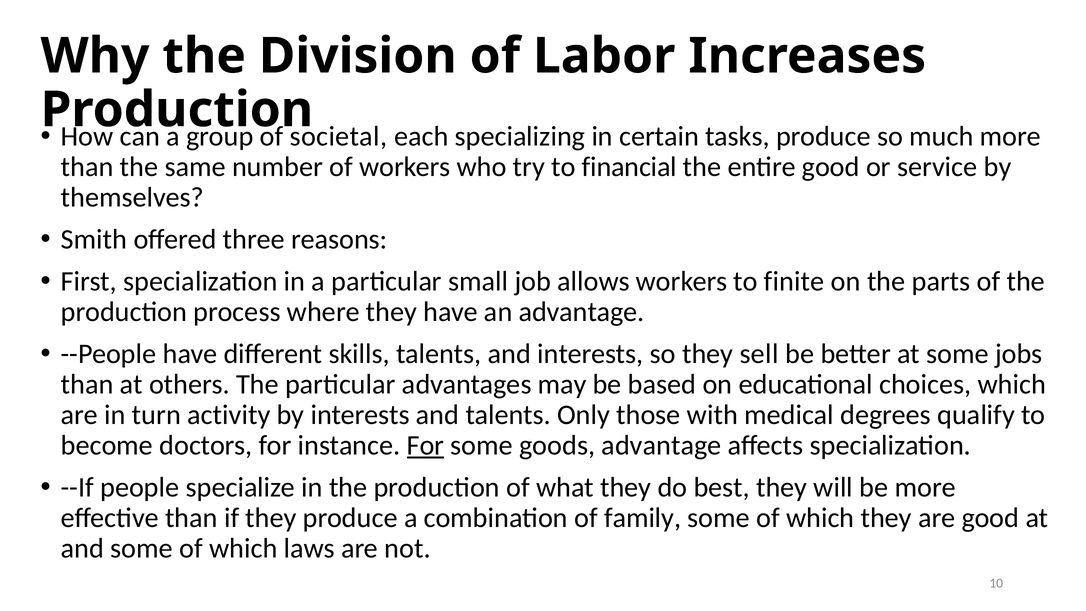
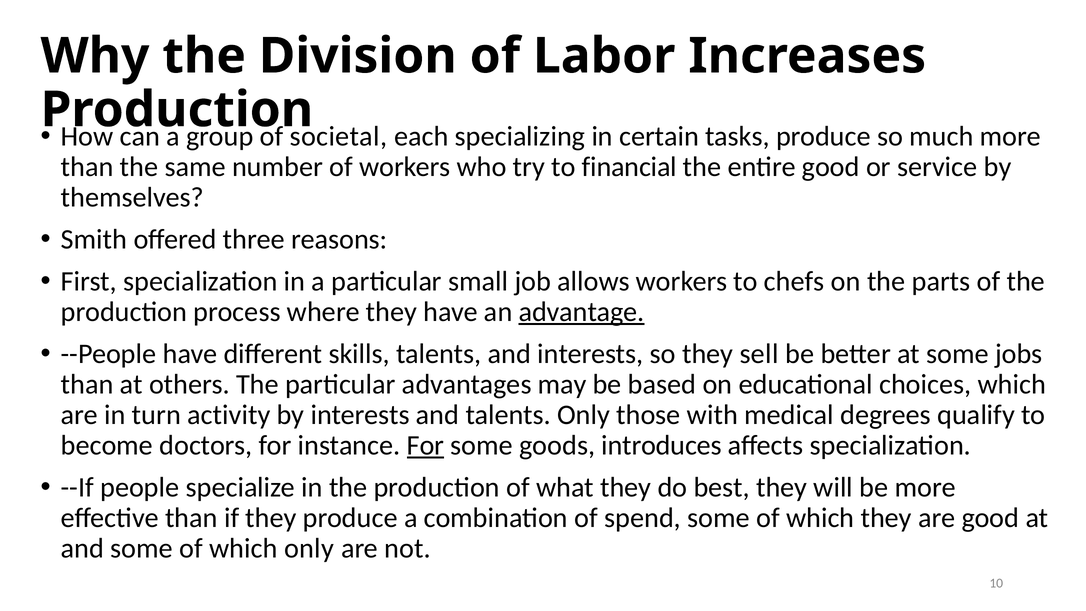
finite: finite -> chefs (794, 281)
advantage underline: none -> present (582, 312)
goods advantage: advantage -> introduces (662, 445)
family: family -> spend (642, 518)
which laws: laws -> only (309, 548)
